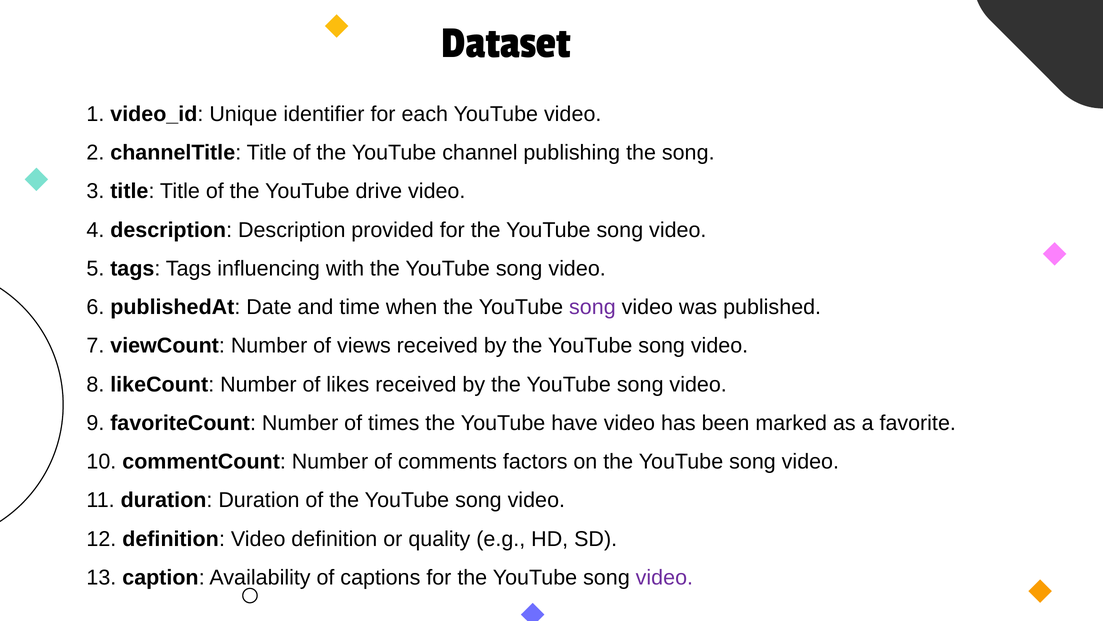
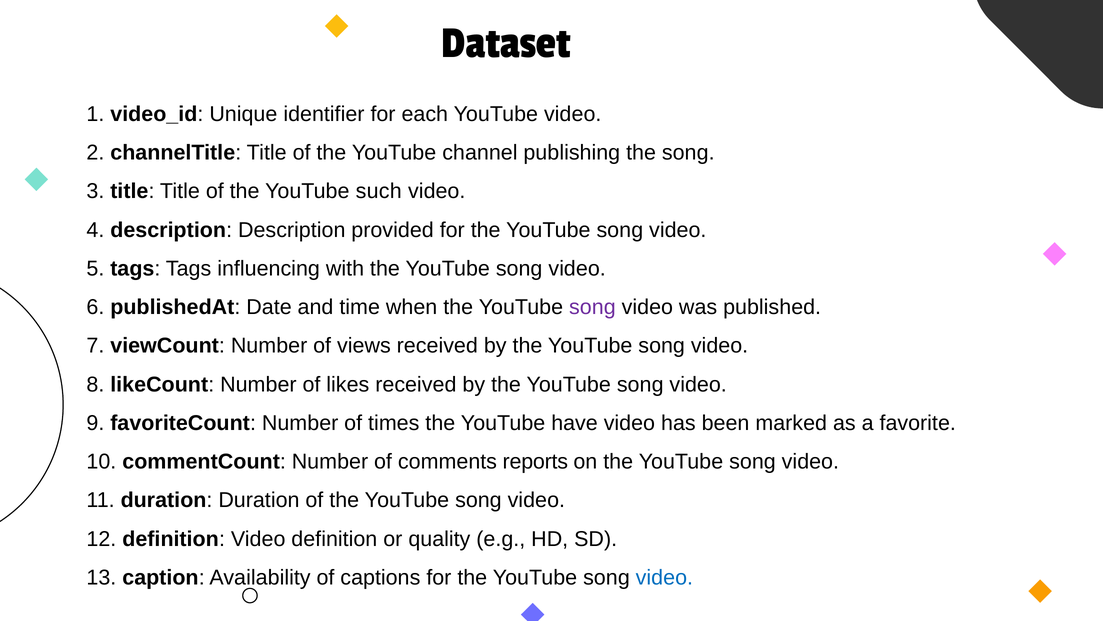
drive: drive -> such (379, 191)
factors: factors -> reports (535, 461)
video colour: purple -> blue (664, 577)
